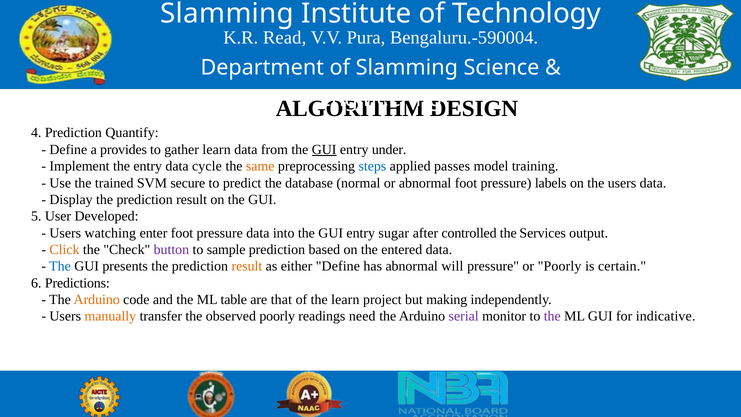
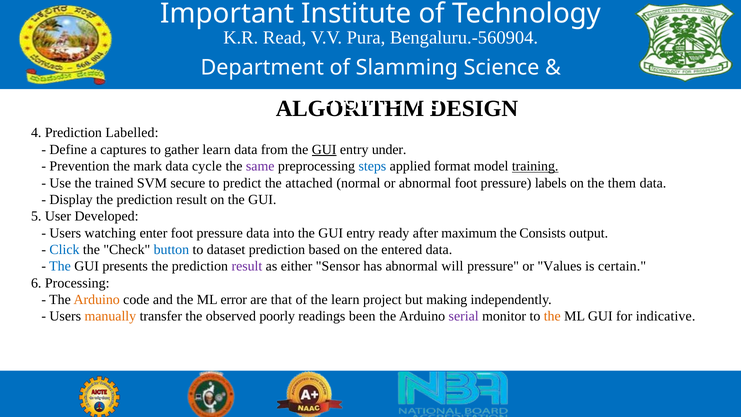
Slamming: Slamming -> Important (227, 14)
Bengaluru.-590004: Bengaluru.-590004 -> Bengaluru.-560904 (464, 38)
Quantify: Quantify -> Labelled (132, 133)
provides: provides -> captures (123, 149)
Implement: Implement -> Prevention (80, 166)
the entry: entry -> mark (148, 166)
same colour: orange -> purple (260, 166)
passes: passes -> format (452, 166)
training underline: none -> present (535, 166)
database: database -> attached (309, 183)
the users: users -> them (622, 183)
sugar: sugar -> ready (394, 233)
controlled: controlled -> maximum (469, 233)
Services: Services -> Consists (543, 233)
Click colour: orange -> blue (64, 250)
button colour: purple -> blue (171, 250)
sample: sample -> dataset (226, 250)
result colour: orange -> purple (247, 266)
either Define: Define -> Sensor (338, 266)
or Poorly: Poorly -> Values (560, 266)
Predictions: Predictions -> Processing (77, 283)
table: table -> error (234, 300)
need: need -> been (362, 316)
the colour: purple -> orange (552, 316)
